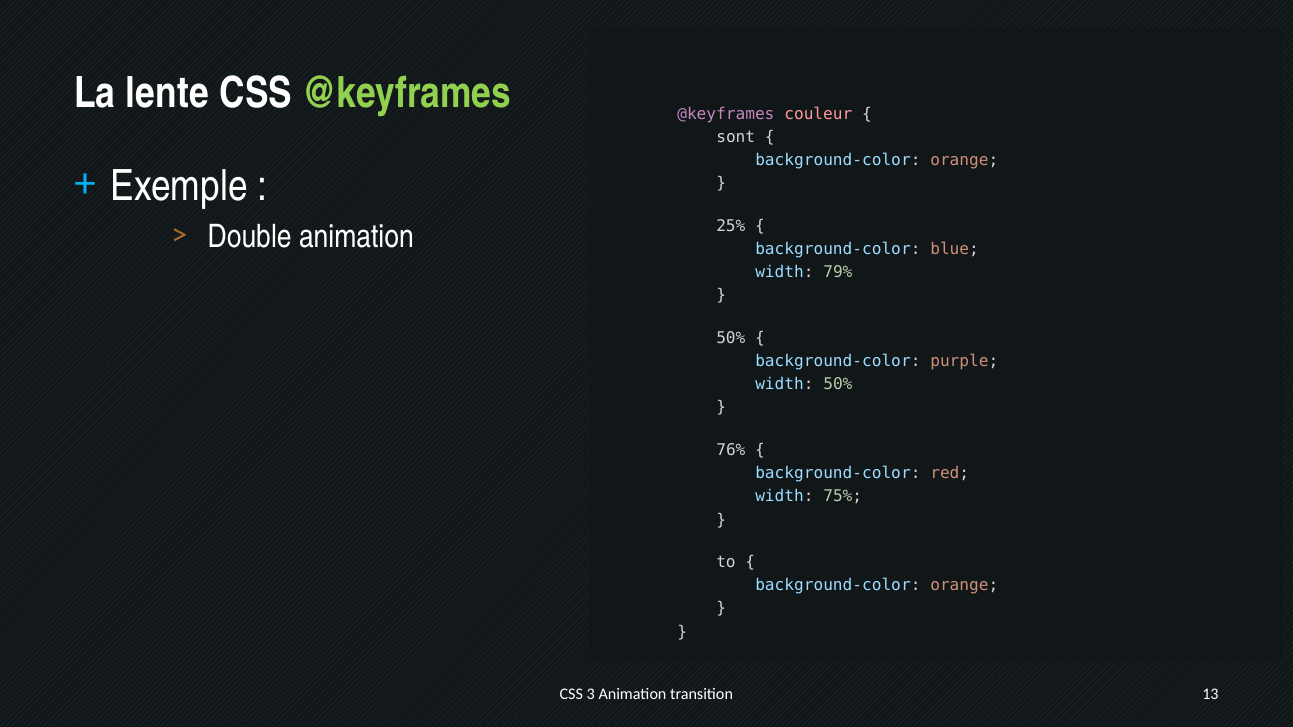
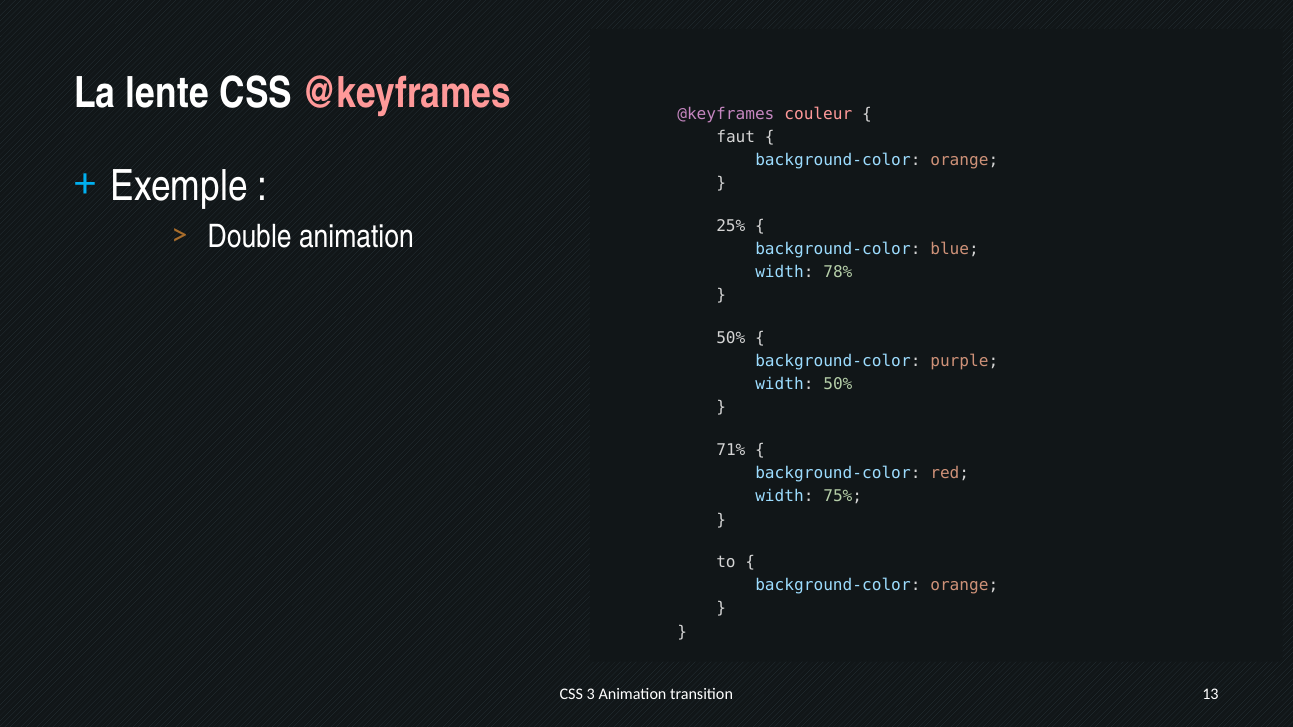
@keyframes colour: light green -> pink (407, 94)
sont: sont -> faut (736, 137)
79%: 79% -> 78% (838, 273)
76%: 76% -> 71% (731, 450)
